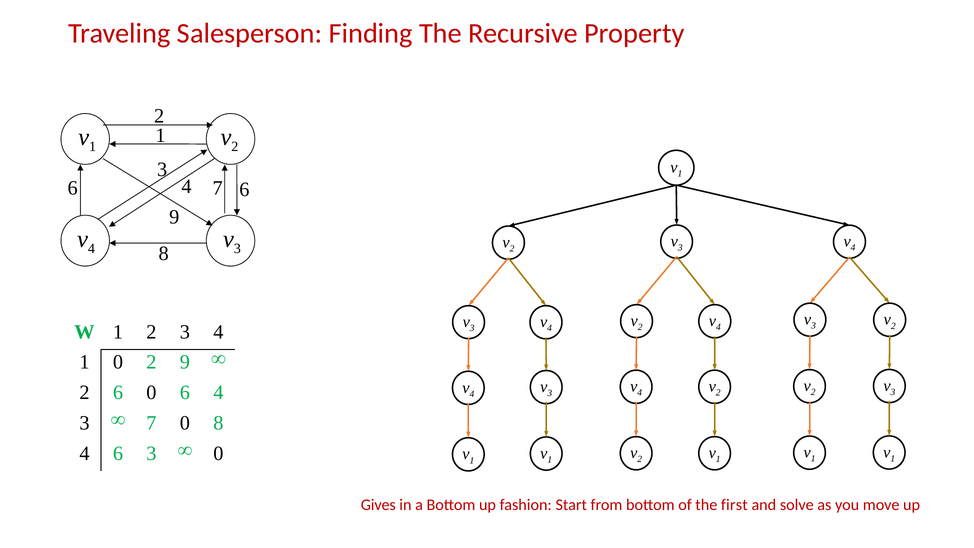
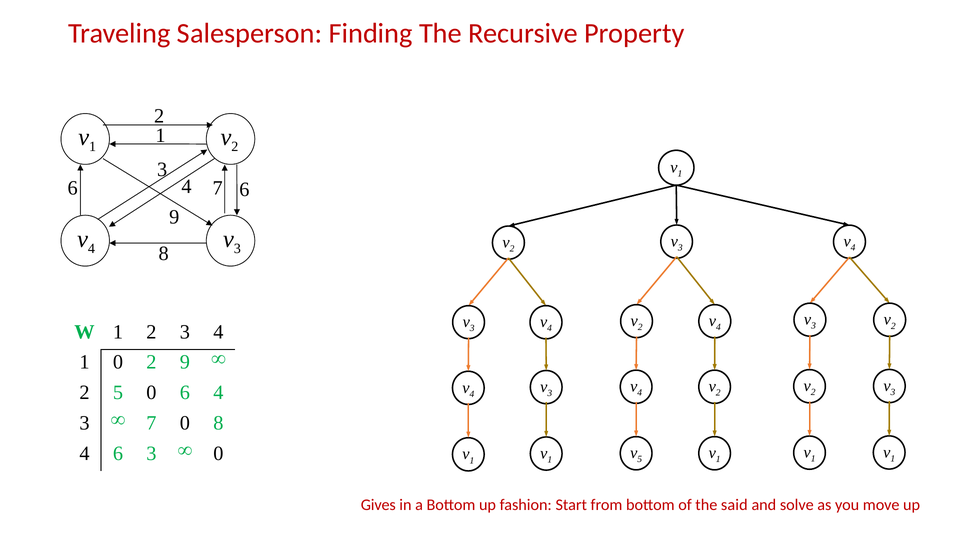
2 6: 6 -> 5 (118, 393)
2: 2 -> 5 (640, 459)
first: first -> said (734, 505)
